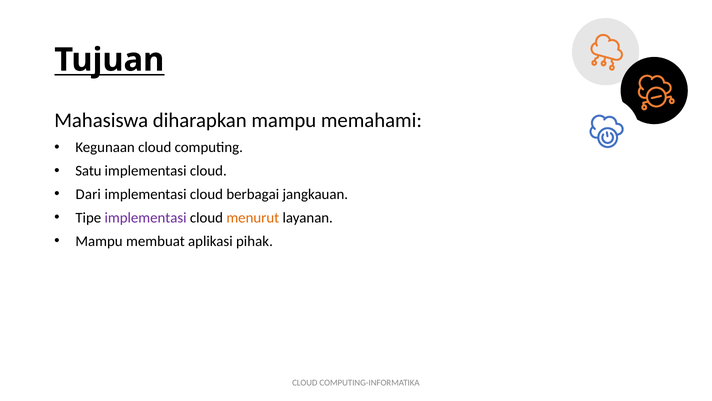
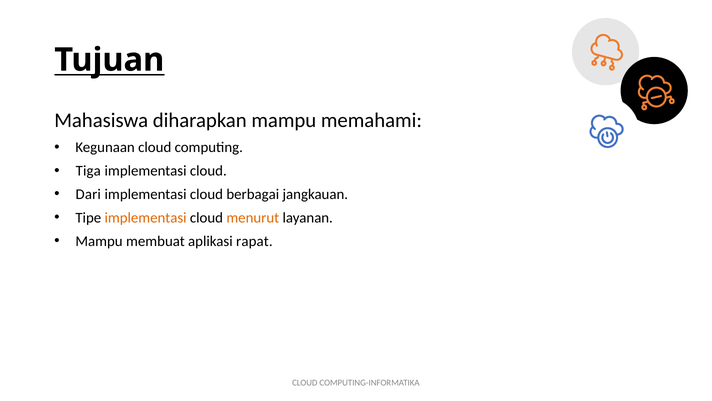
Satu: Satu -> Tiga (88, 170)
implementasi colour: purple -> orange (146, 217)
pihak: pihak -> rapat (254, 241)
